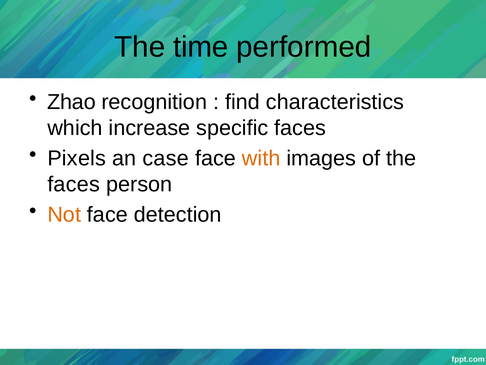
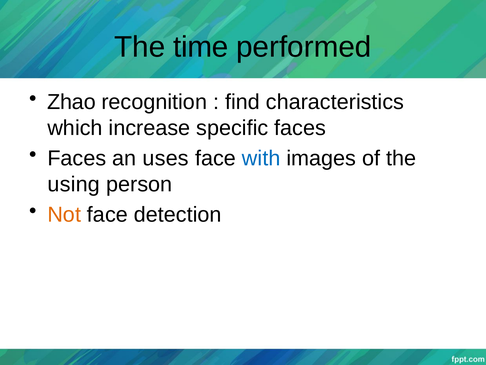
Pixels: Pixels -> Faces (77, 158)
case: case -> uses (166, 158)
with colour: orange -> blue (261, 158)
faces: faces -> using (74, 184)
